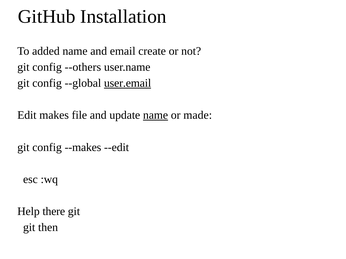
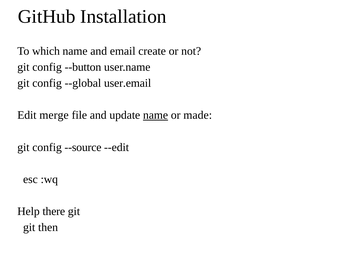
added: added -> which (46, 51)
--others: --others -> --button (83, 67)
user.email underline: present -> none (128, 83)
makes: makes -> merge (54, 115)
--makes: --makes -> --source (83, 148)
